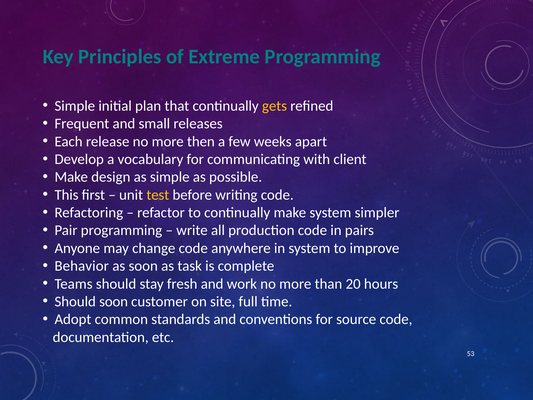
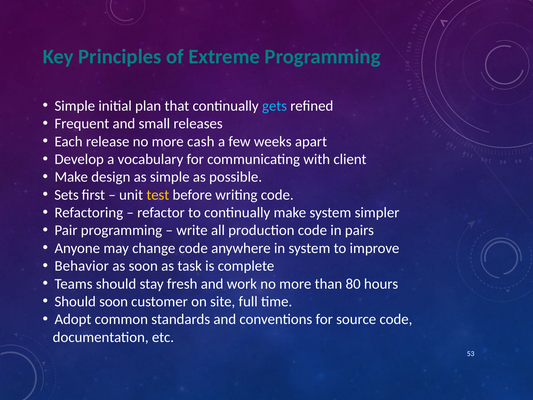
gets colour: yellow -> light blue (275, 106)
then: then -> cash (201, 141)
This: This -> Sets (67, 195)
20: 20 -> 80 (353, 284)
